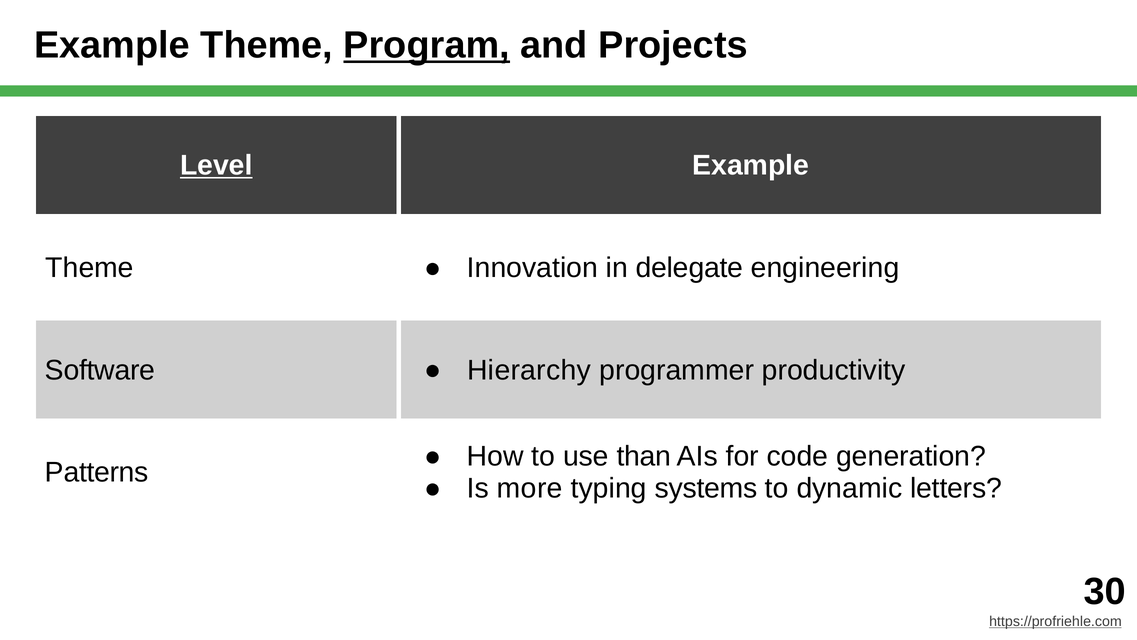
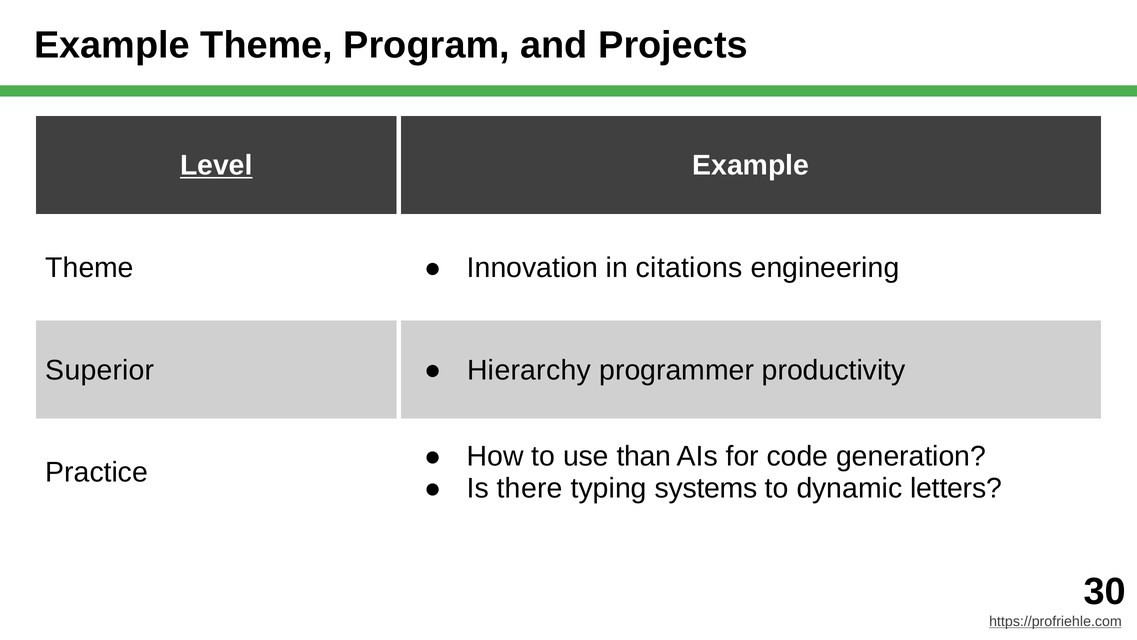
Program underline: present -> none (427, 45)
delegate: delegate -> citations (689, 268)
Software: Software -> Superior (100, 370)
Patterns: Patterns -> Practice (97, 472)
more: more -> there (530, 488)
